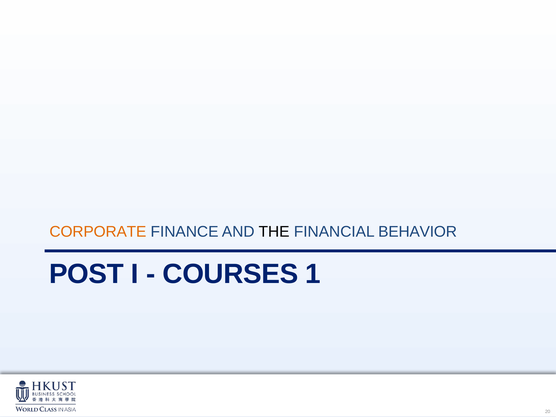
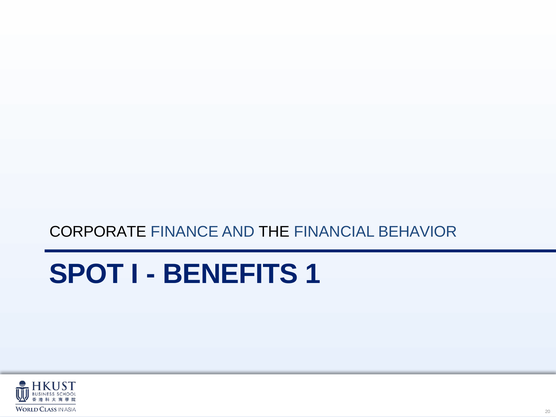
CORPORATE colour: orange -> black (98, 232)
POST: POST -> SPOT (86, 274)
COURSES: COURSES -> BENEFITS (230, 274)
